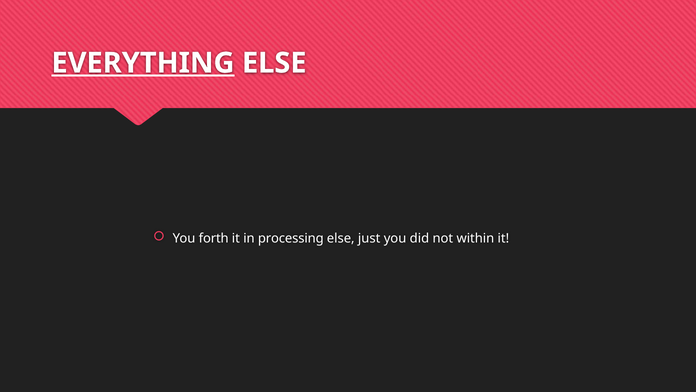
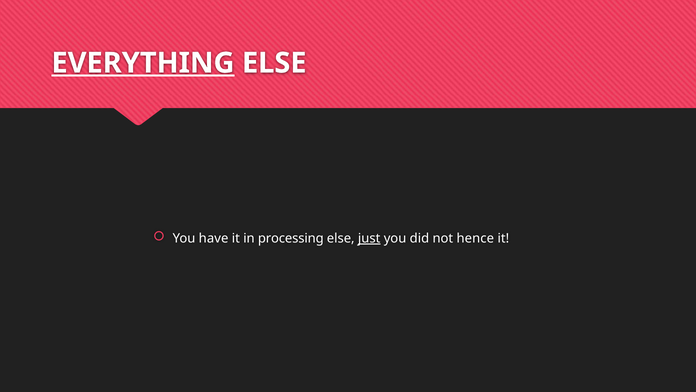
forth: forth -> have (214, 238)
just underline: none -> present (369, 238)
within: within -> hence (475, 238)
